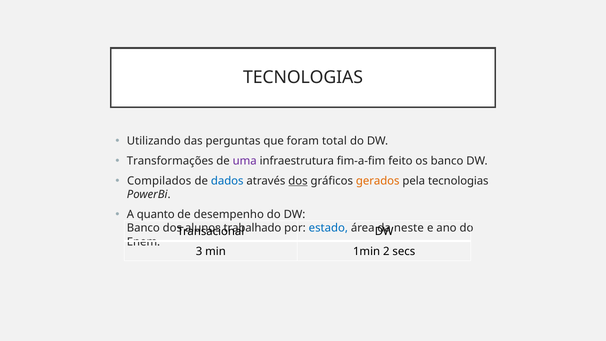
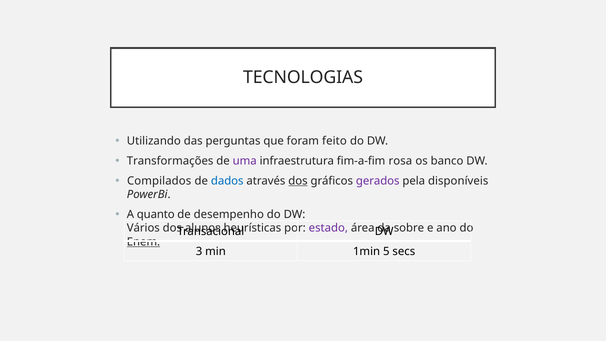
total: total -> feito (334, 141)
feito: feito -> rosa (400, 161)
gerados colour: orange -> purple (378, 181)
pela tecnologias: tecnologias -> disponíveis (458, 181)
Banco: Banco -> Vários (143, 228)
trabalhado: trabalhado -> heurísticas (252, 228)
estado colour: blue -> purple (328, 228)
neste: neste -> sobre (409, 228)
Enem underline: none -> present (143, 242)
2: 2 -> 5 (386, 251)
